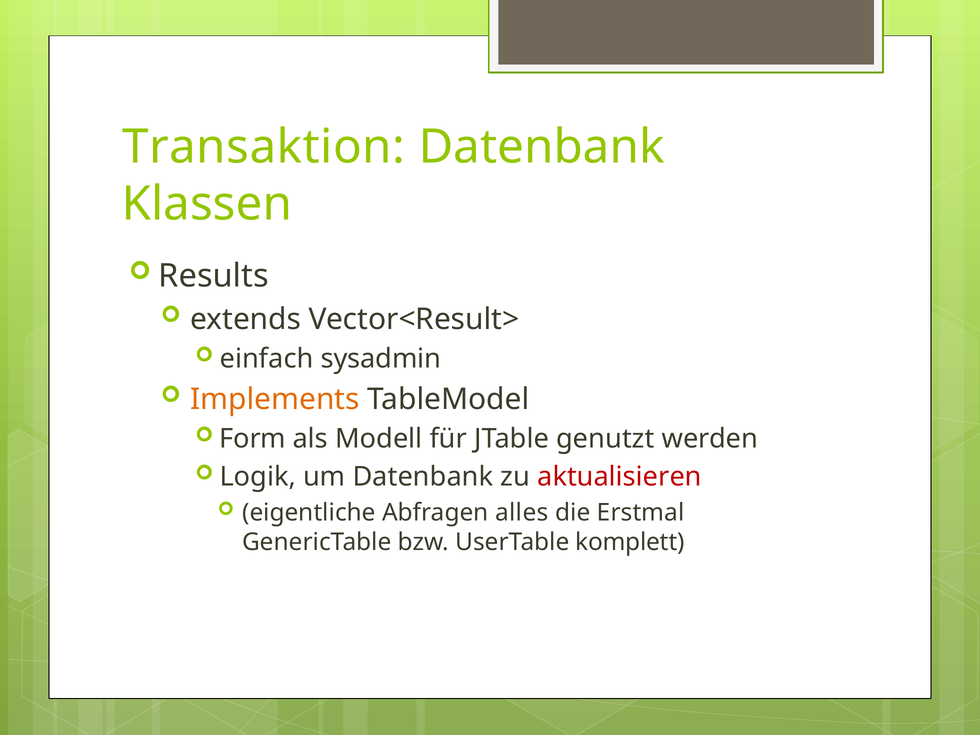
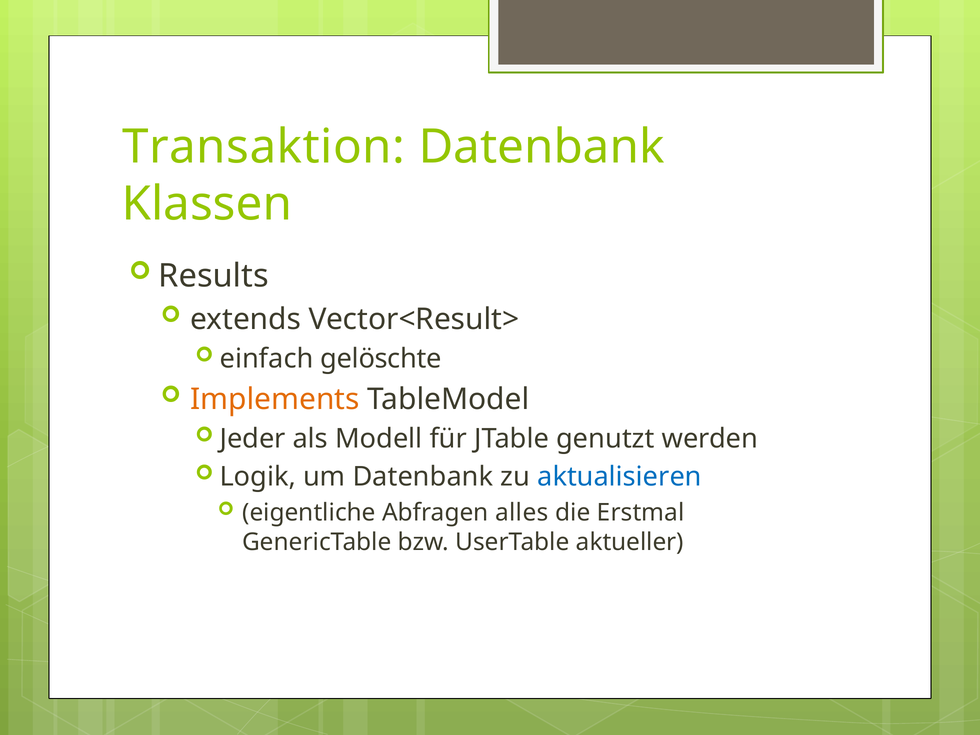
sysadmin: sysadmin -> gelöschte (381, 359)
Form: Form -> Jeder (253, 439)
aktualisieren colour: red -> blue (619, 477)
komplett: komplett -> aktueller (630, 542)
